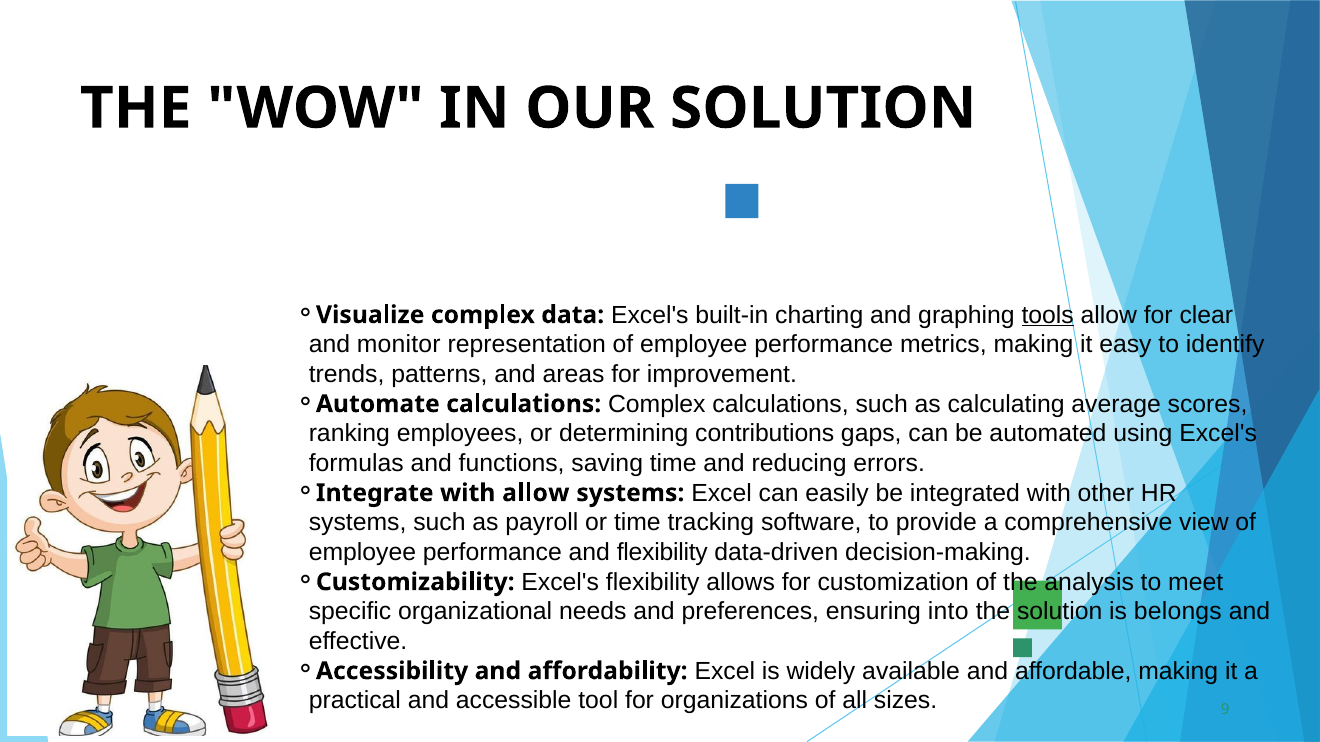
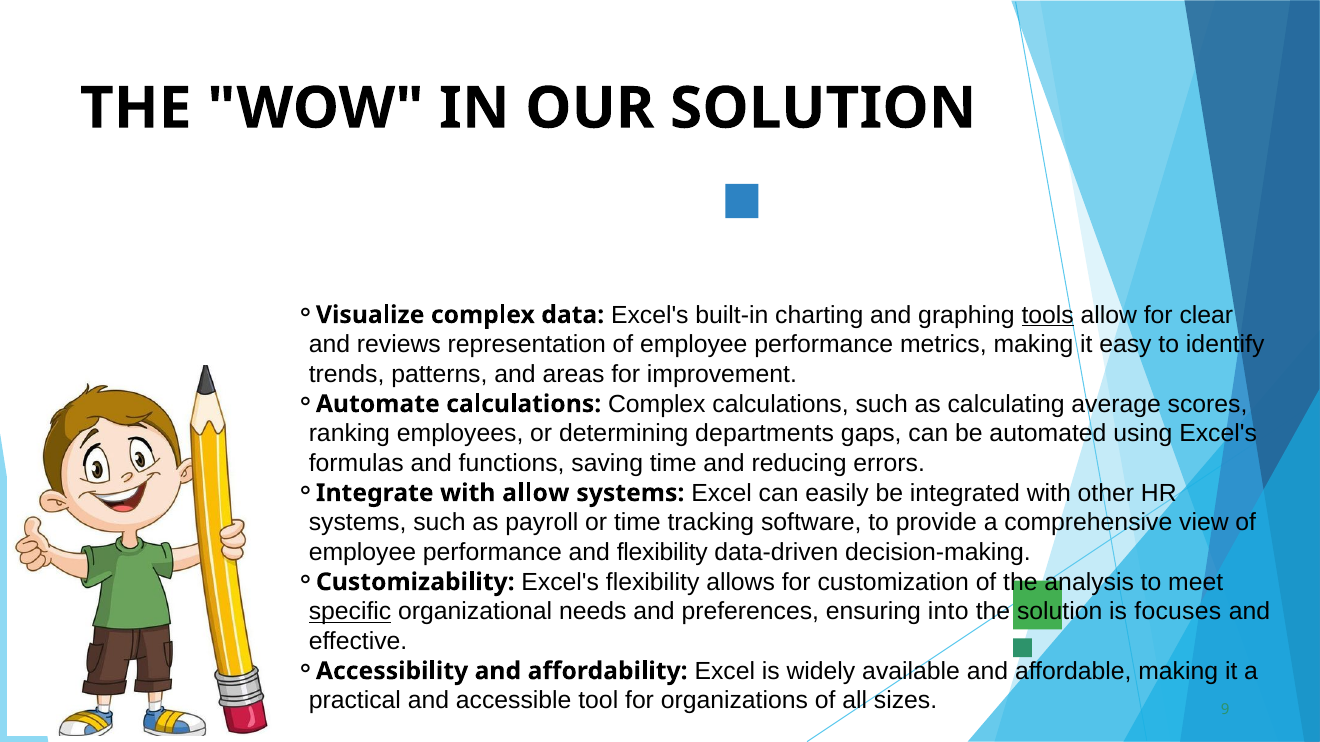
monitor: monitor -> reviews (399, 345)
contributions: contributions -> departments (765, 434)
specific underline: none -> present (350, 612)
belongs: belongs -> focuses (1178, 612)
